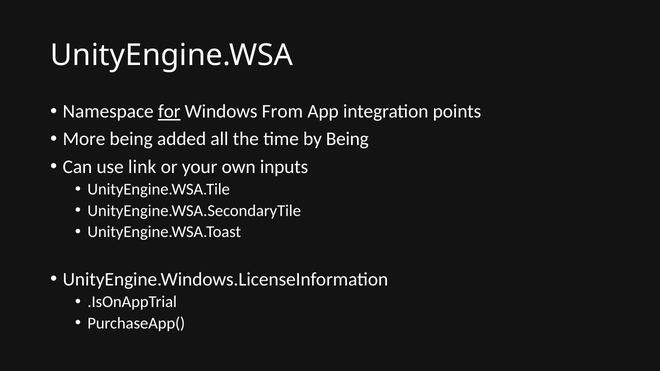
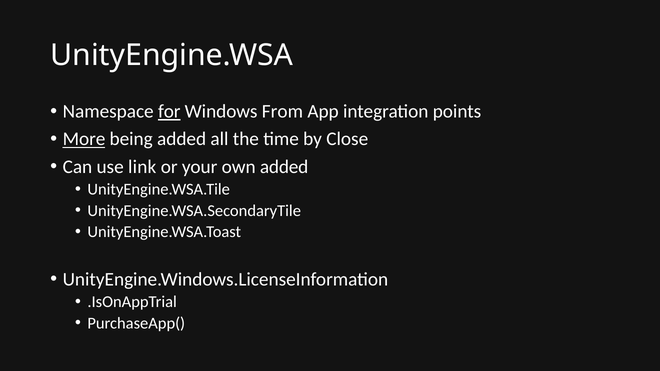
More underline: none -> present (84, 139)
by Being: Being -> Close (347, 139)
own inputs: inputs -> added (284, 167)
